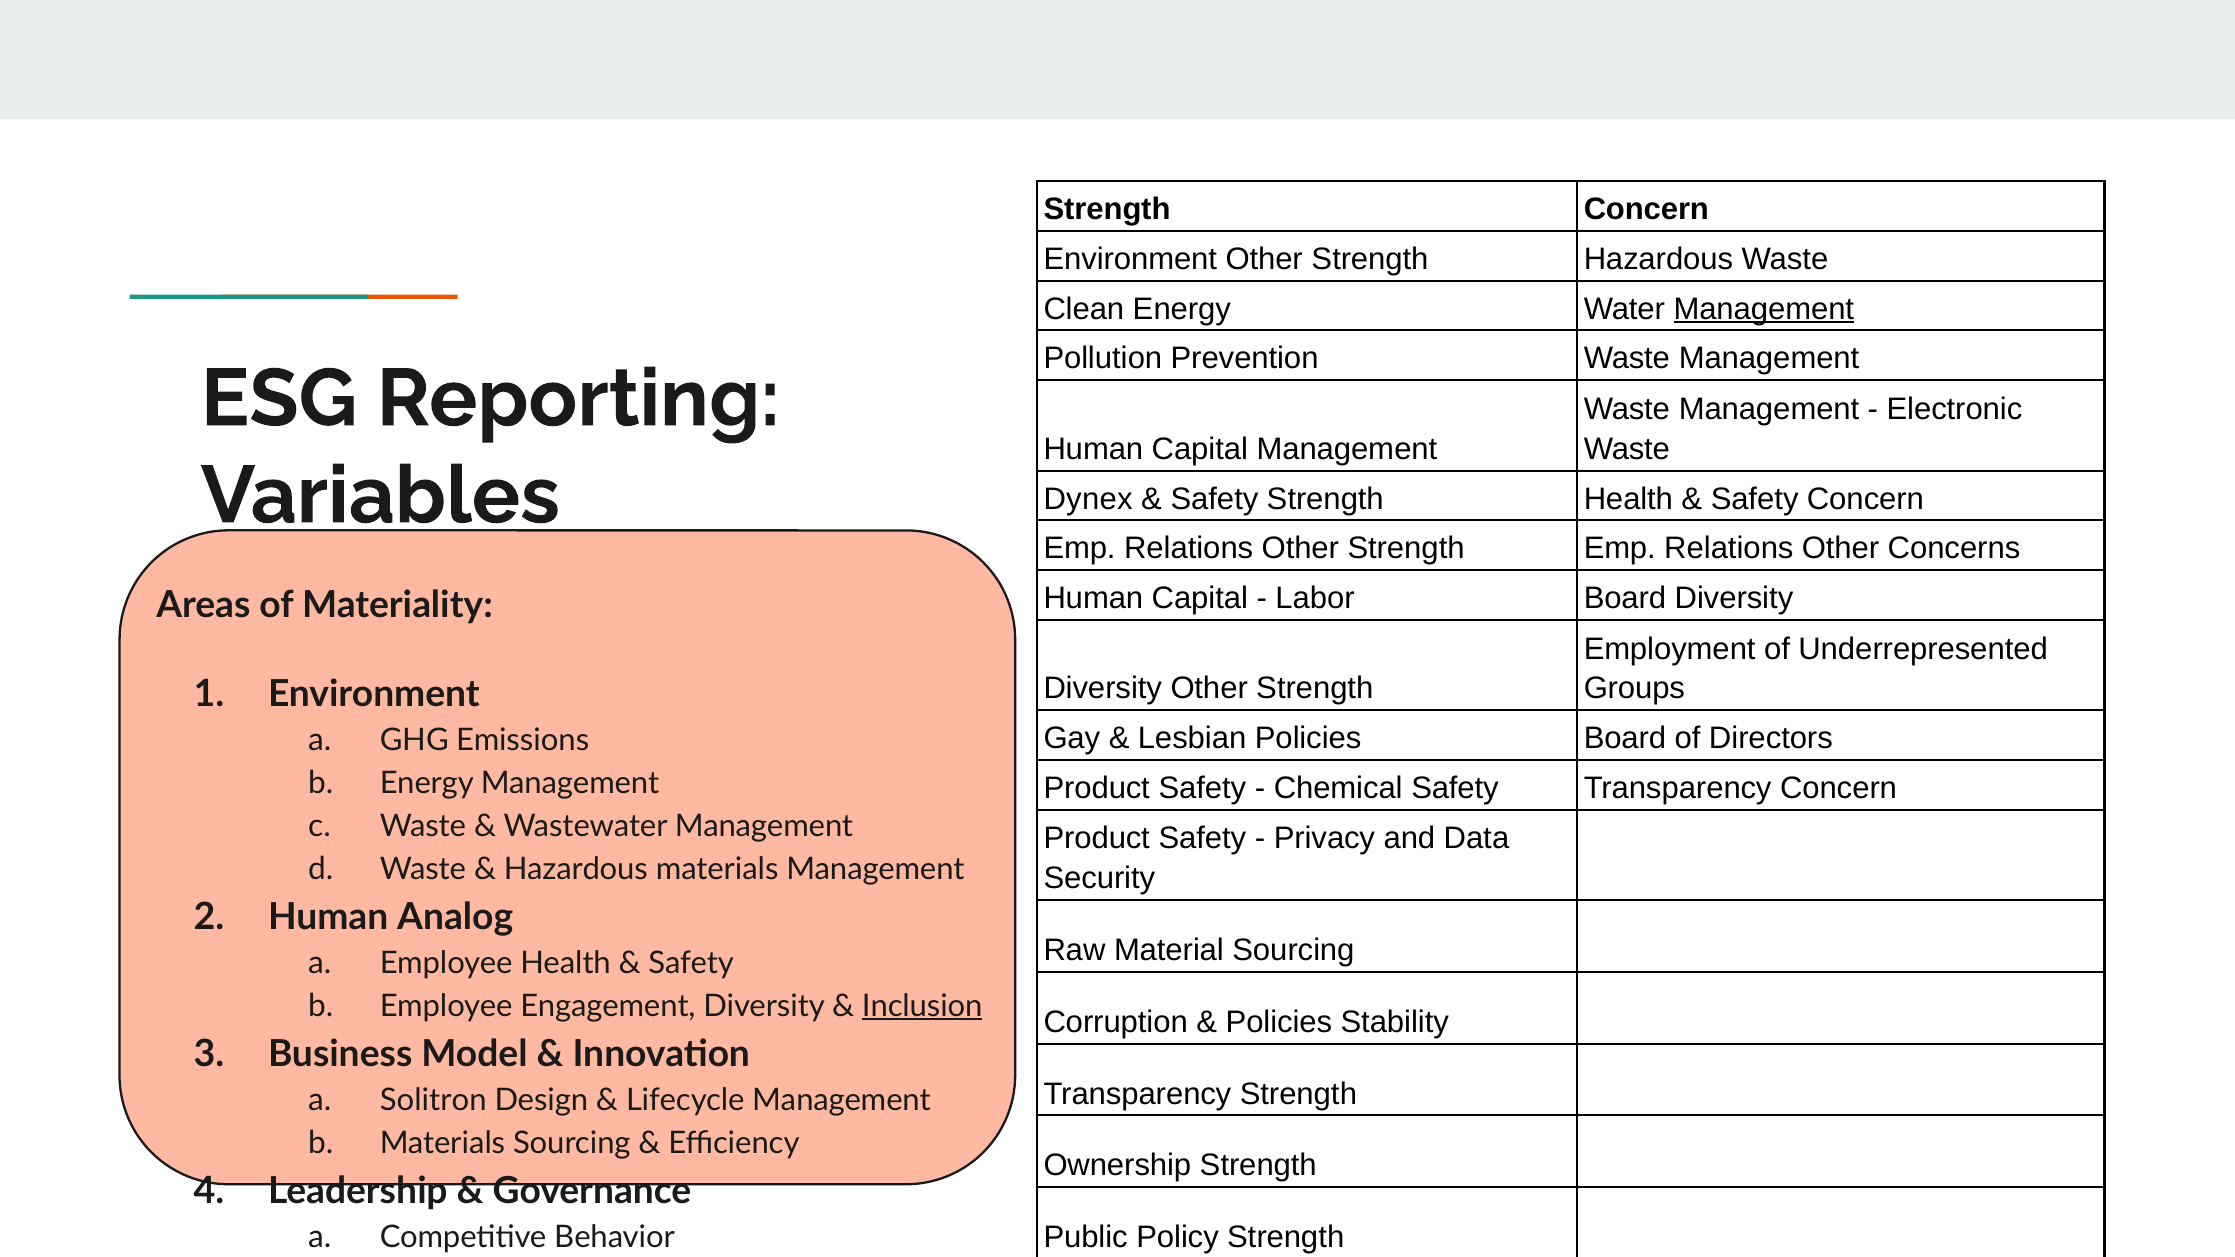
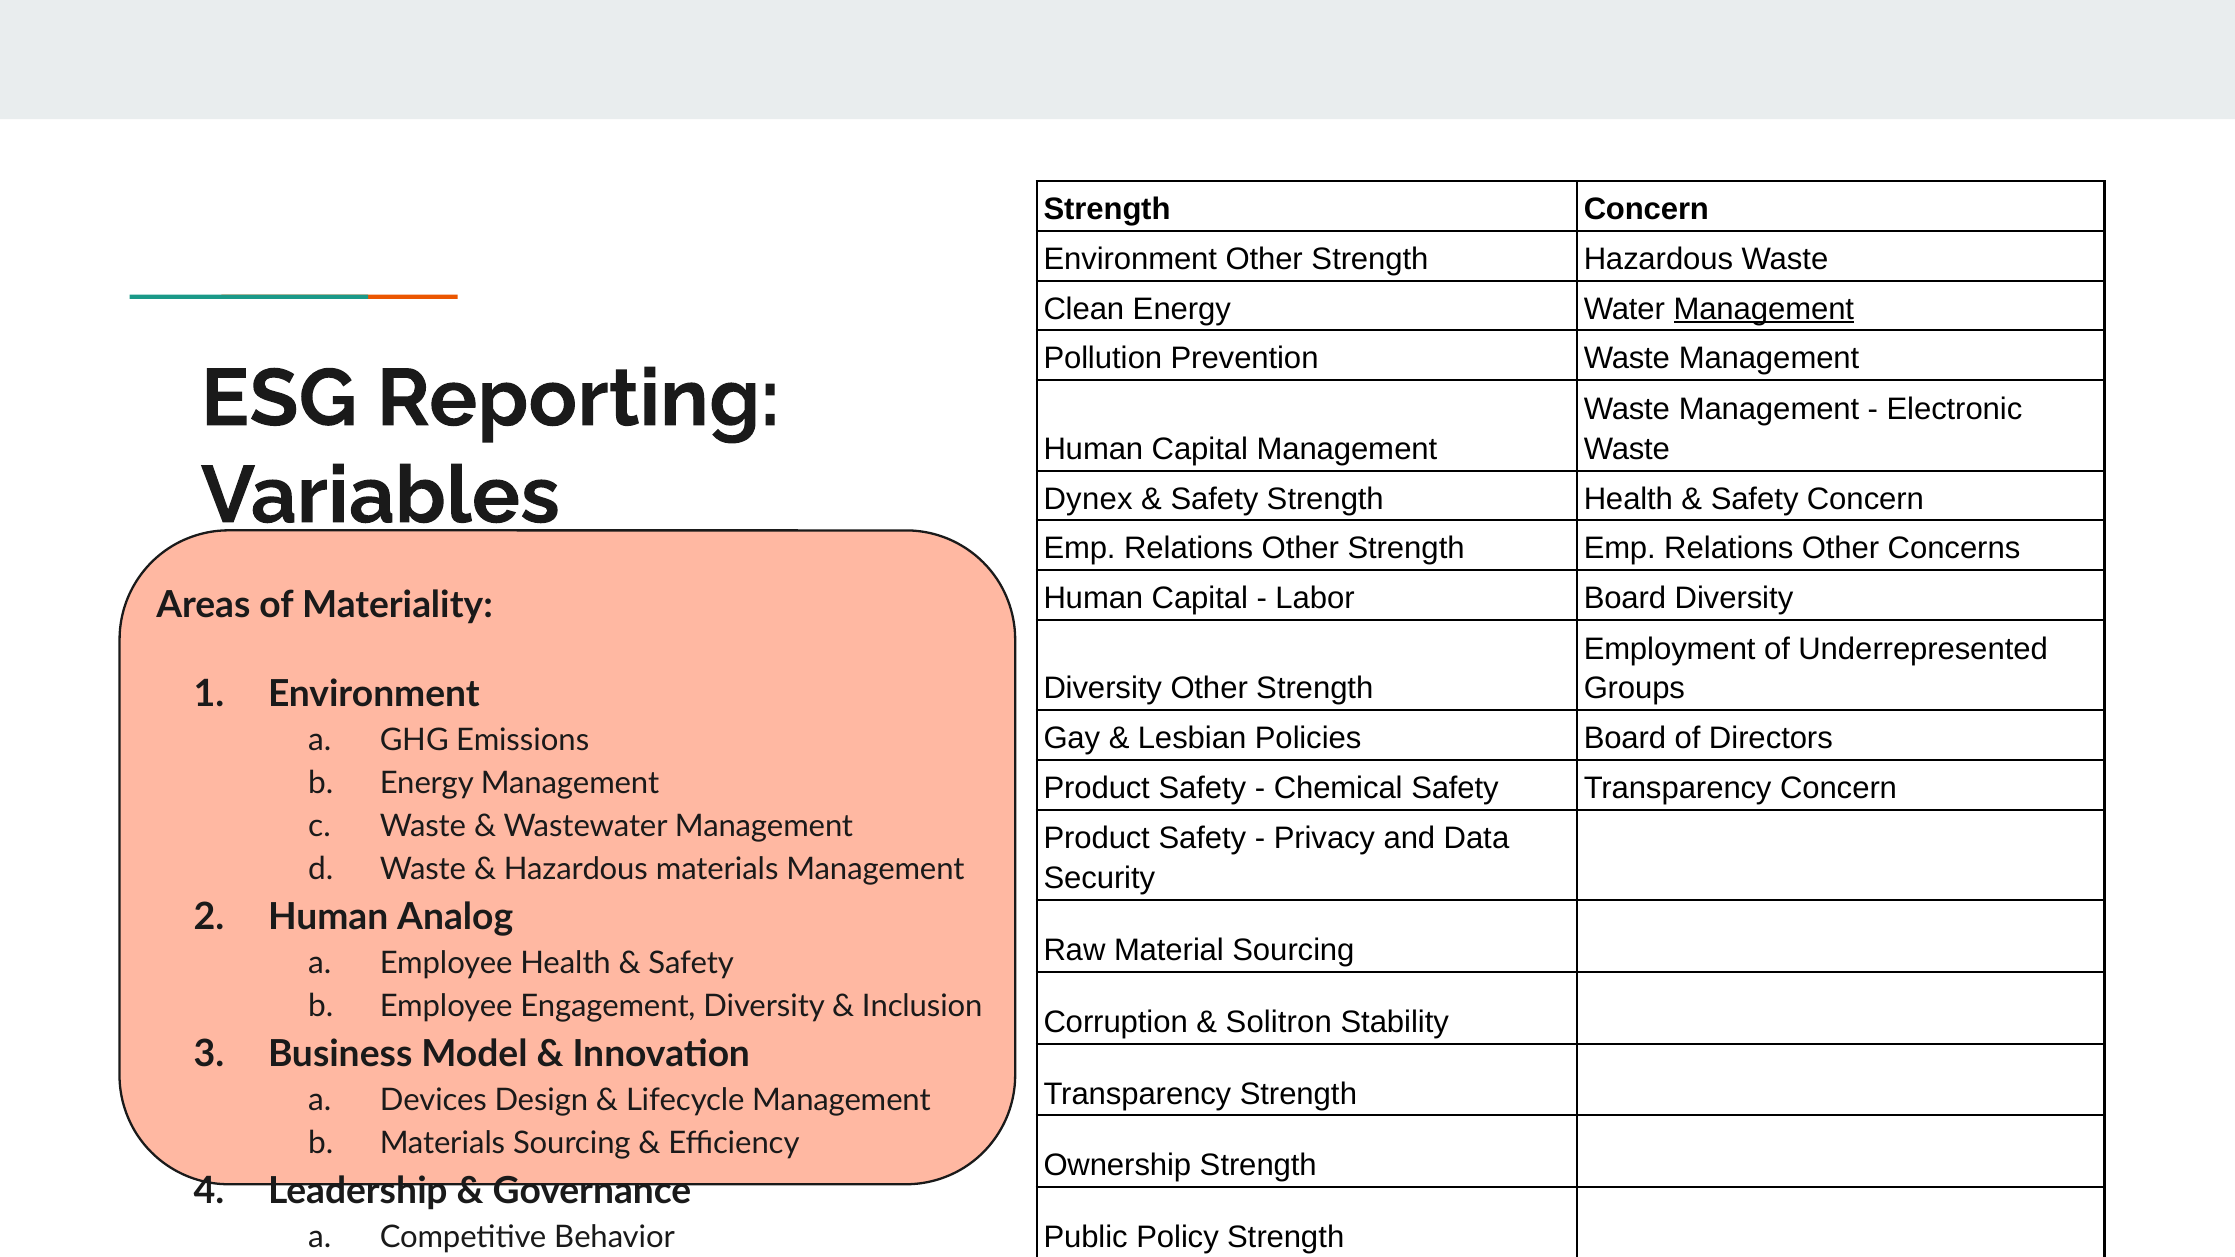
Inclusion underline: present -> none (922, 1006)
Policies: Policies -> Solitron (1279, 1022)
Solitron: Solitron -> Devices (433, 1100)
